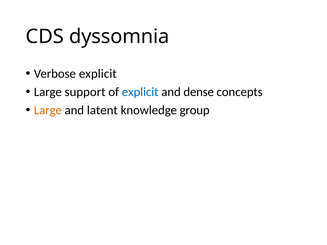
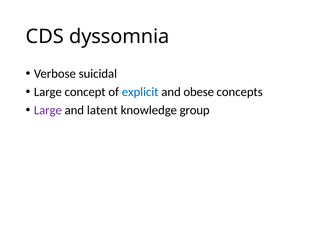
Verbose explicit: explicit -> suicidal (98, 74)
support: support -> concept (85, 92)
dense: dense -> obese (199, 92)
Large colour: orange -> purple (48, 110)
